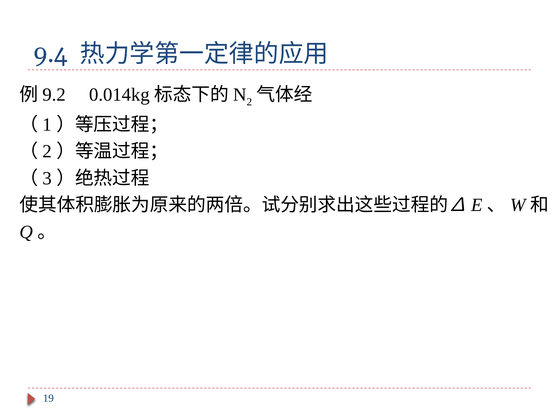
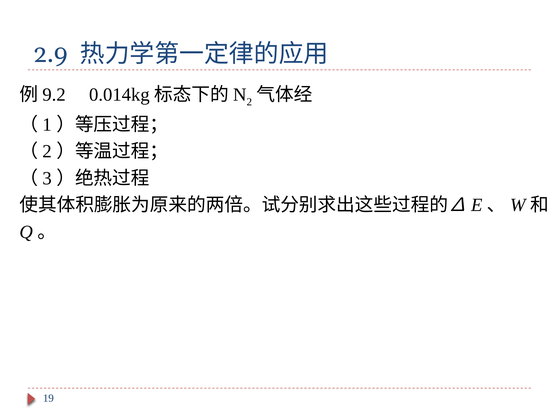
9.4: 9.4 -> 2.9 (51, 54)
